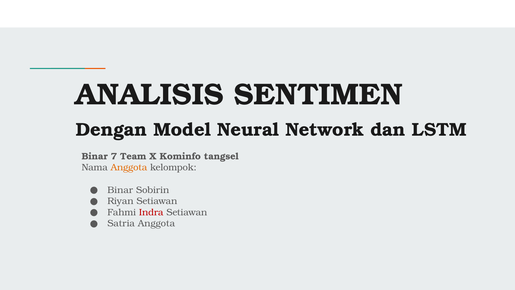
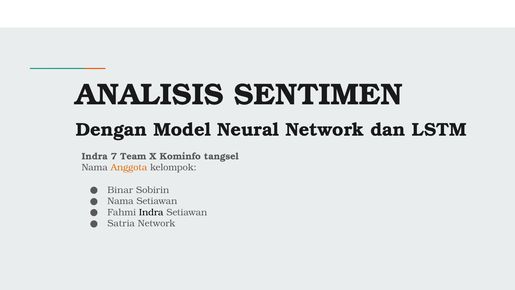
Binar: Binar -> Indra (95, 156)
Riyan: Riyan -> Nama (120, 201)
Indra colour: red -> black (151, 212)
Satria Anggota: Anggota -> Network (157, 223)
